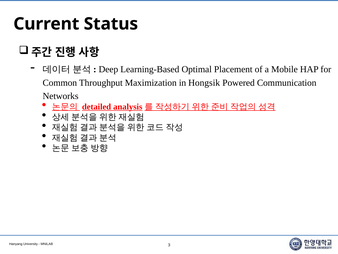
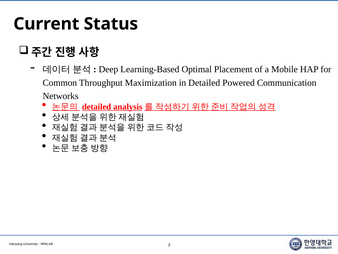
in Hongsik: Hongsik -> Detailed (204, 83)
